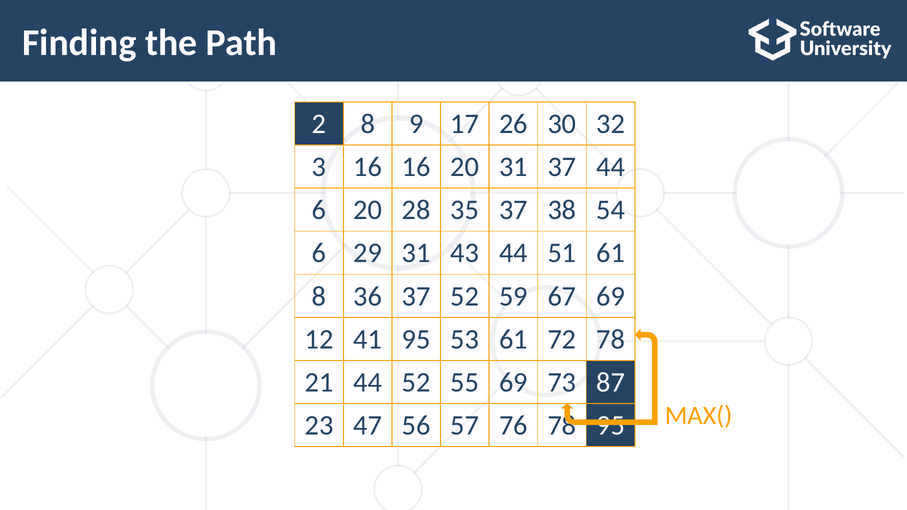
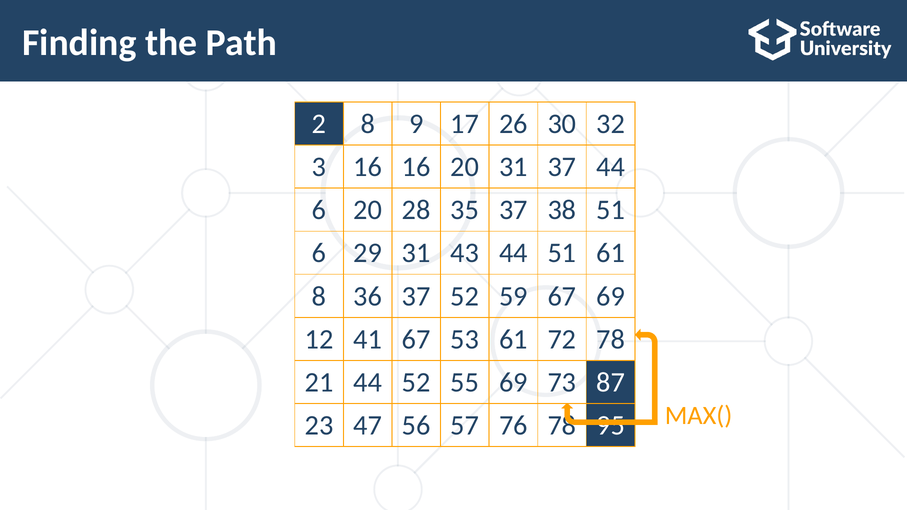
38 54: 54 -> 51 (611, 210)
41 95: 95 -> 67 (416, 339)
